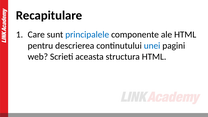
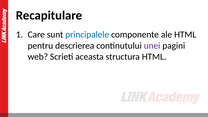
unei colour: blue -> purple (152, 46)
